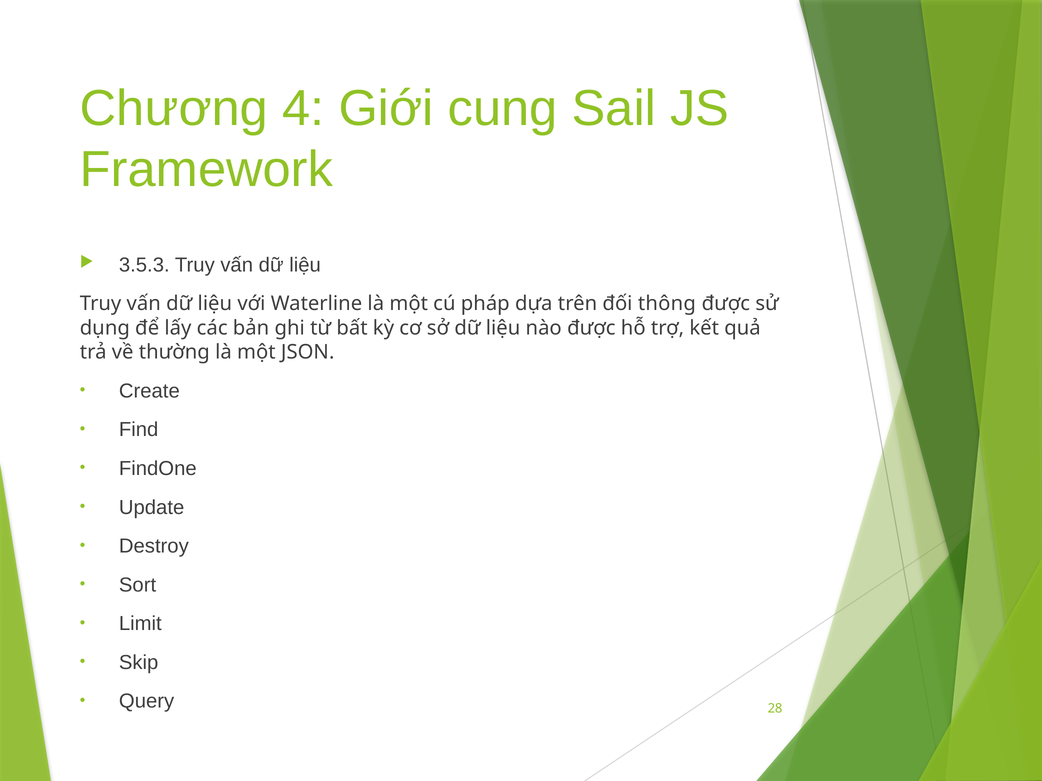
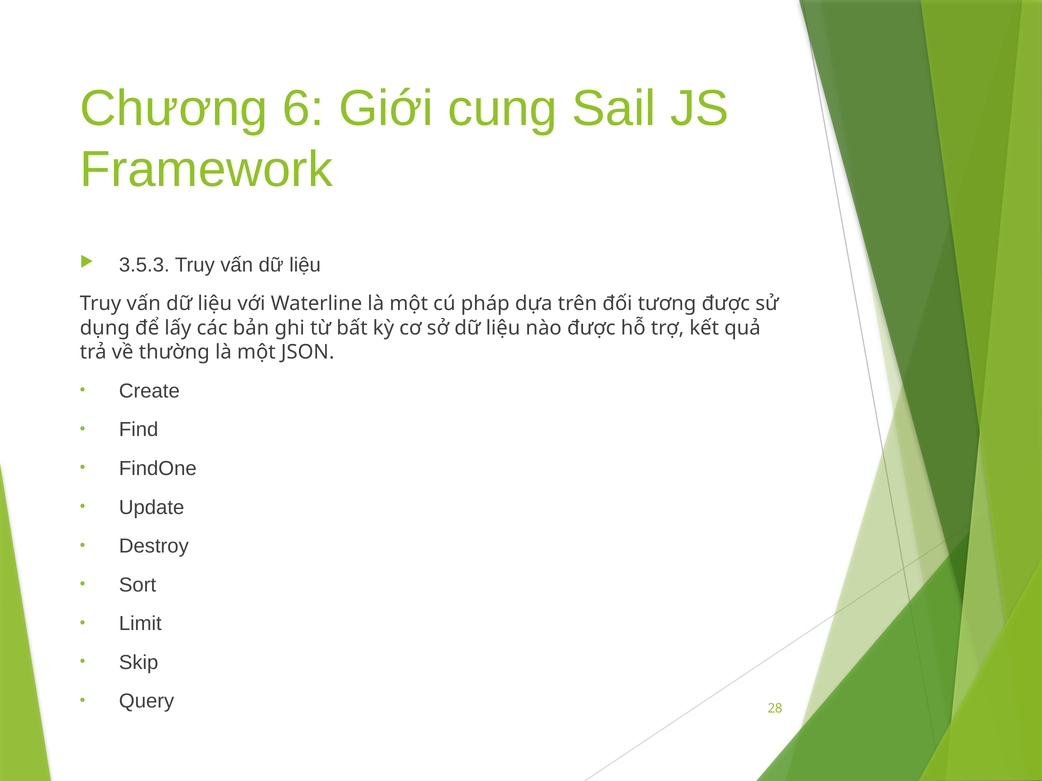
4: 4 -> 6 (303, 109)
thông: thông -> tương (667, 304)
